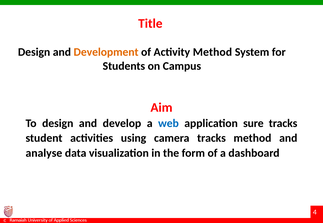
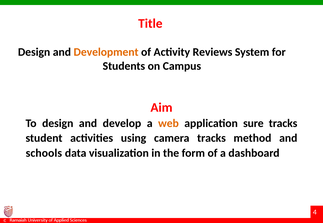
Activity Method: Method -> Reviews (212, 52)
web colour: blue -> orange (168, 124)
analyse: analyse -> schools (44, 153)
